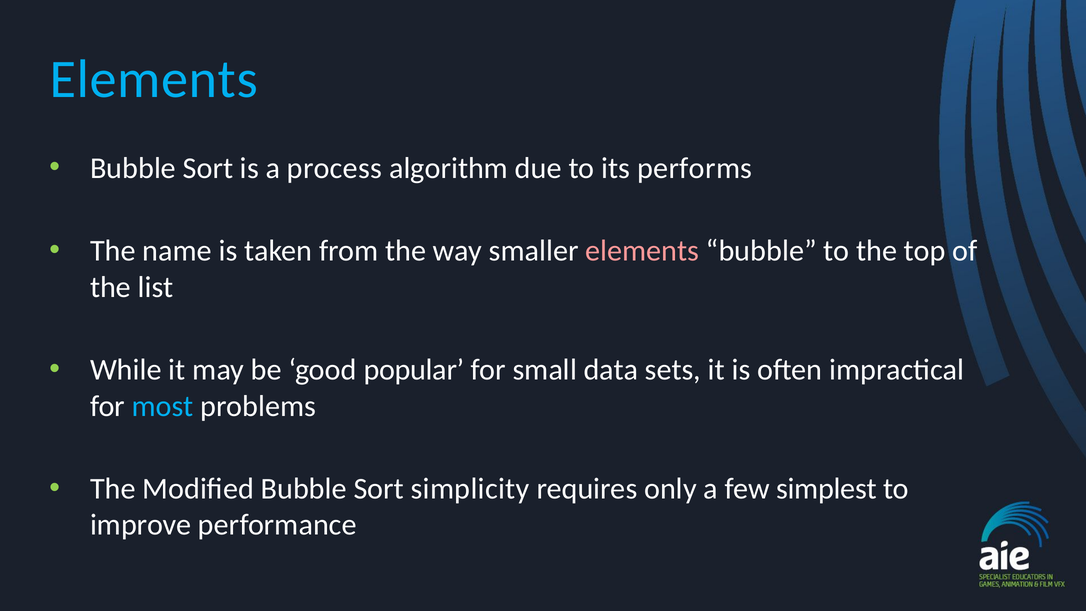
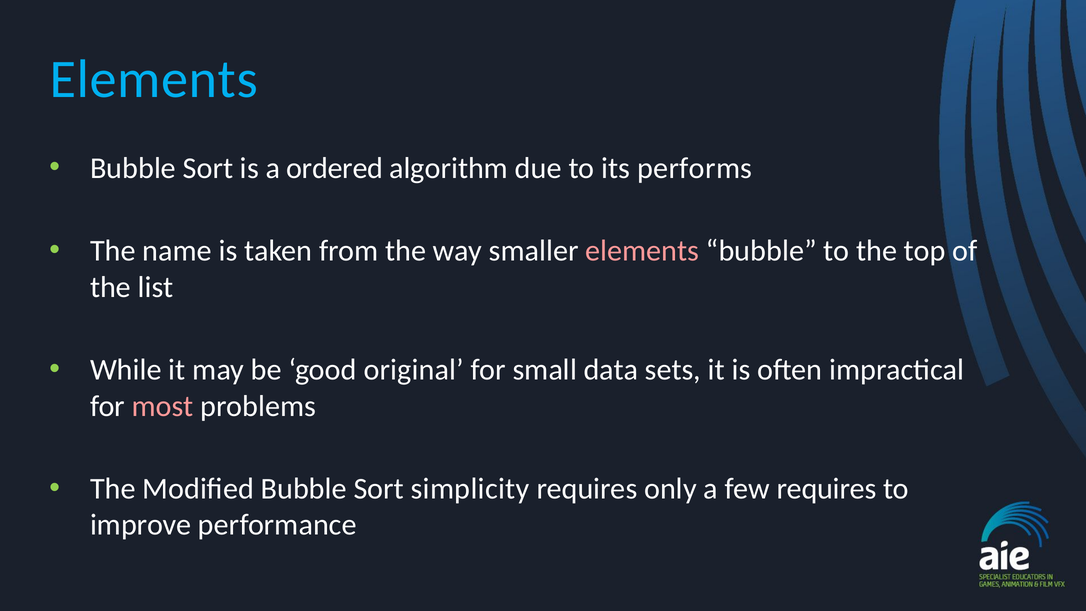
process: process -> ordered (335, 168)
popular: popular -> original (414, 370)
most colour: light blue -> pink (163, 406)
few simplest: simplest -> requires (826, 489)
